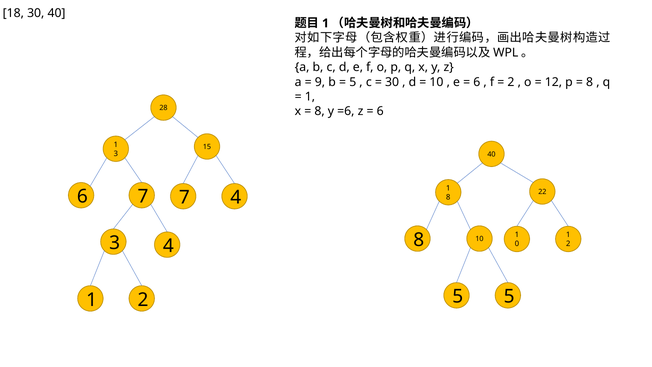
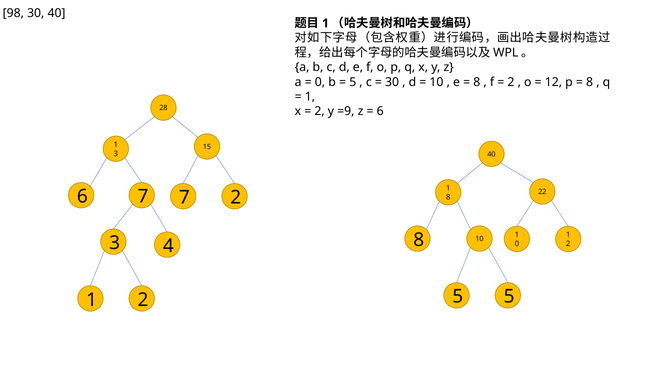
18: 18 -> 98 (13, 13)
9: 9 -> 0 (320, 82)
6: 6 -> 8 (477, 82)
8: 8 -> 2 (320, 111)
=6: =6 -> =9 (346, 111)
7 4: 4 -> 2 (236, 197)
